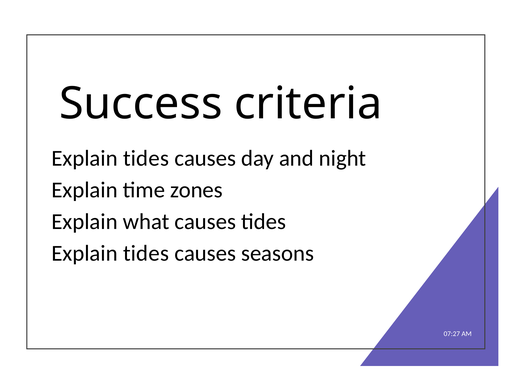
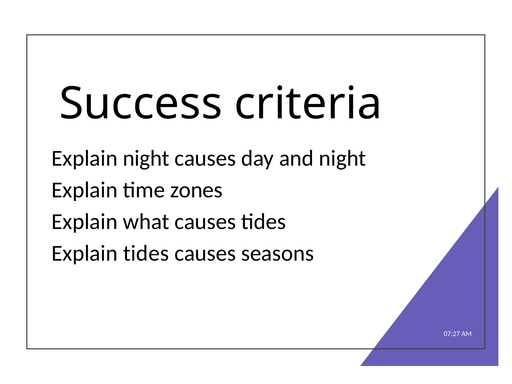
tides: tides -> night (146, 158)
